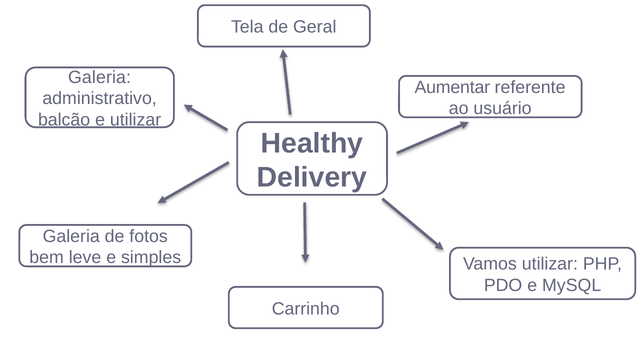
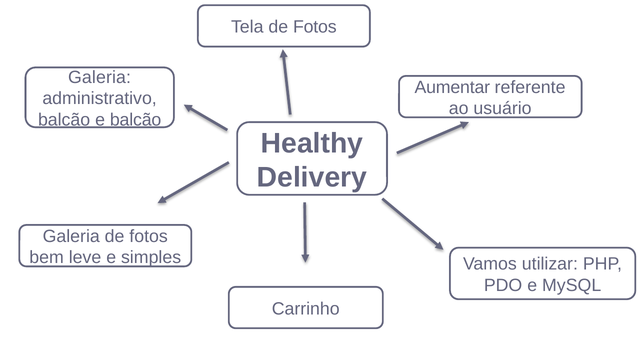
Tela de Geral: Geral -> Fotos (315, 27)
e utilizar: utilizar -> balcão (136, 120)
